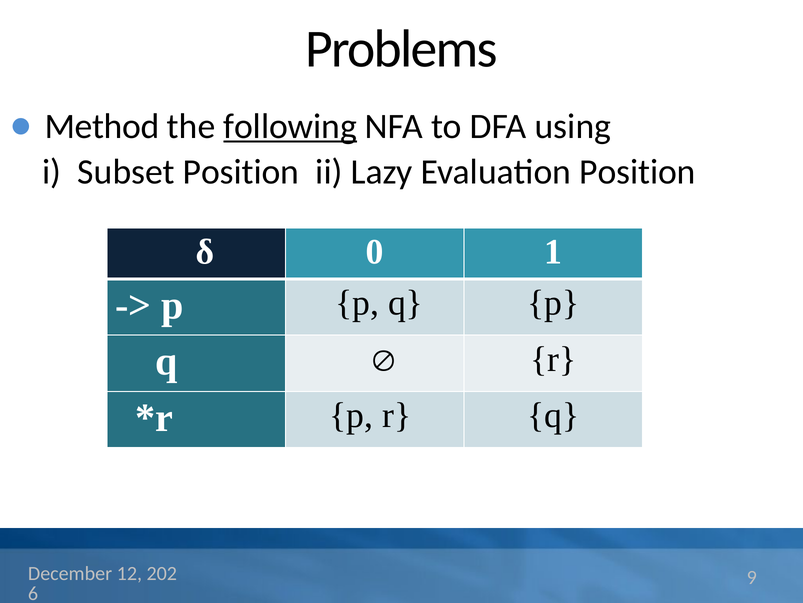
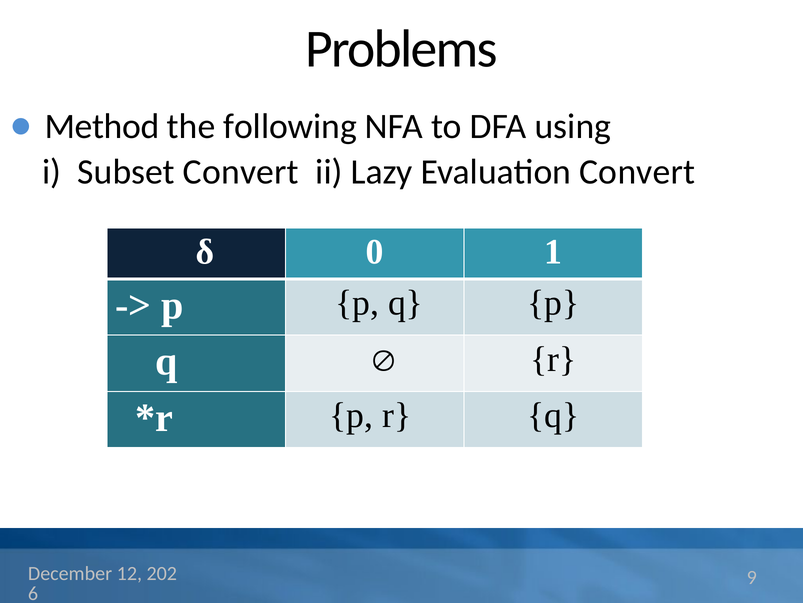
following underline: present -> none (290, 126)
Subset Position: Position -> Convert (241, 172)
Evaluation Position: Position -> Convert (637, 172)
